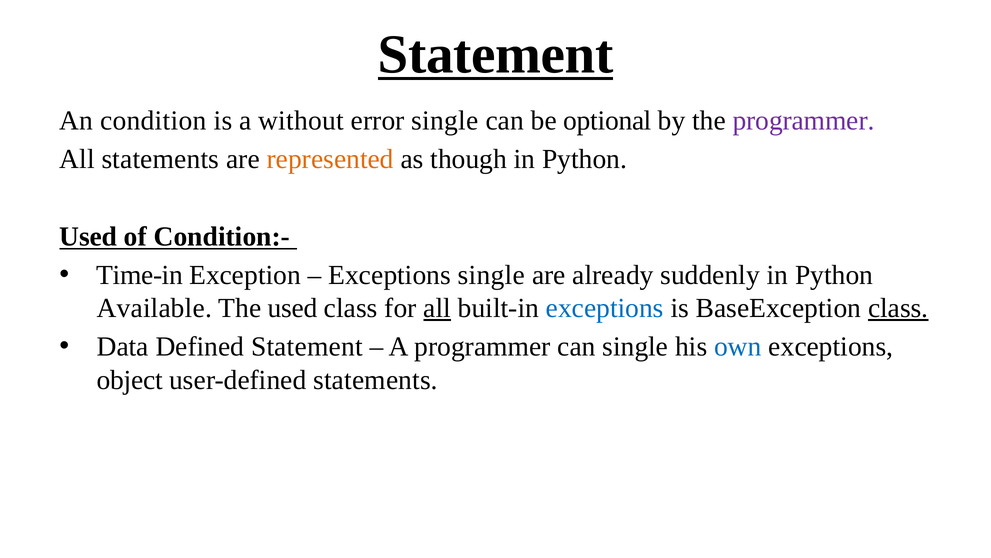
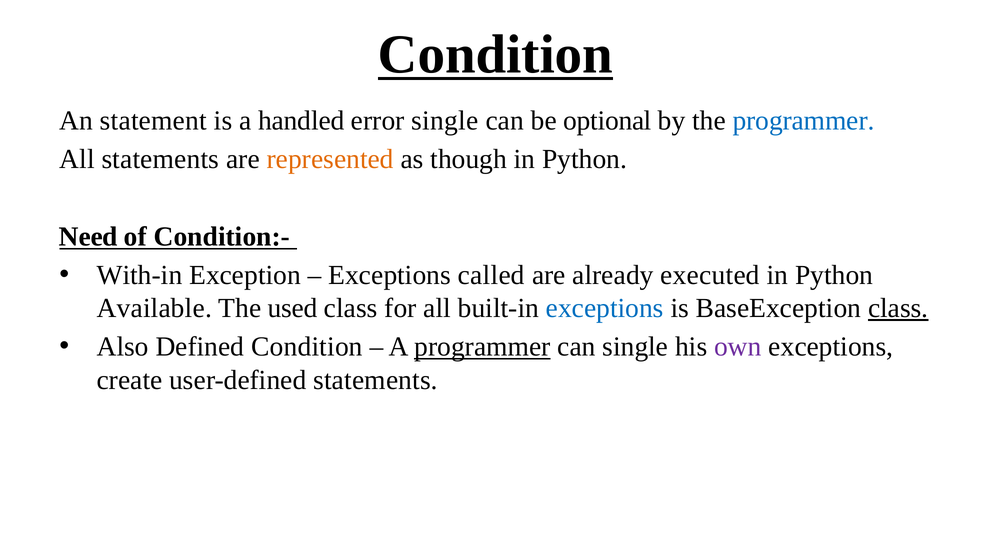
Statement: Statement -> Condition (495, 54)
condition: condition -> statement (153, 120)
without: without -> handled (301, 120)
programmer colour: purple -> blue (804, 120)
Used: Used -> Need (88, 236)
Time-in: Time-in -> With-in (139, 275)
Exceptions single: single -> called (491, 275)
suddenly: suddenly -> executed (710, 275)
all underline: present -> none (437, 308)
Data: Data -> Also (123, 347)
Defined Statement: Statement -> Condition (307, 347)
programmer underline: none -> present (482, 347)
own colour: blue -> purple (738, 347)
object: object -> create (130, 380)
